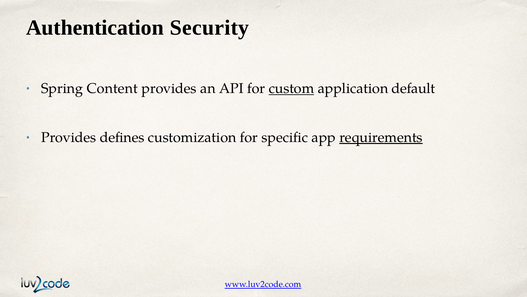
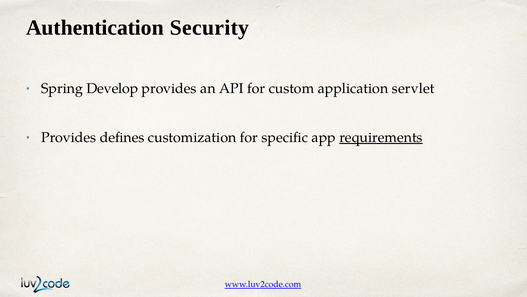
Content: Content -> Develop (112, 88)
custom underline: present -> none (291, 88)
default: default -> servlet (413, 88)
